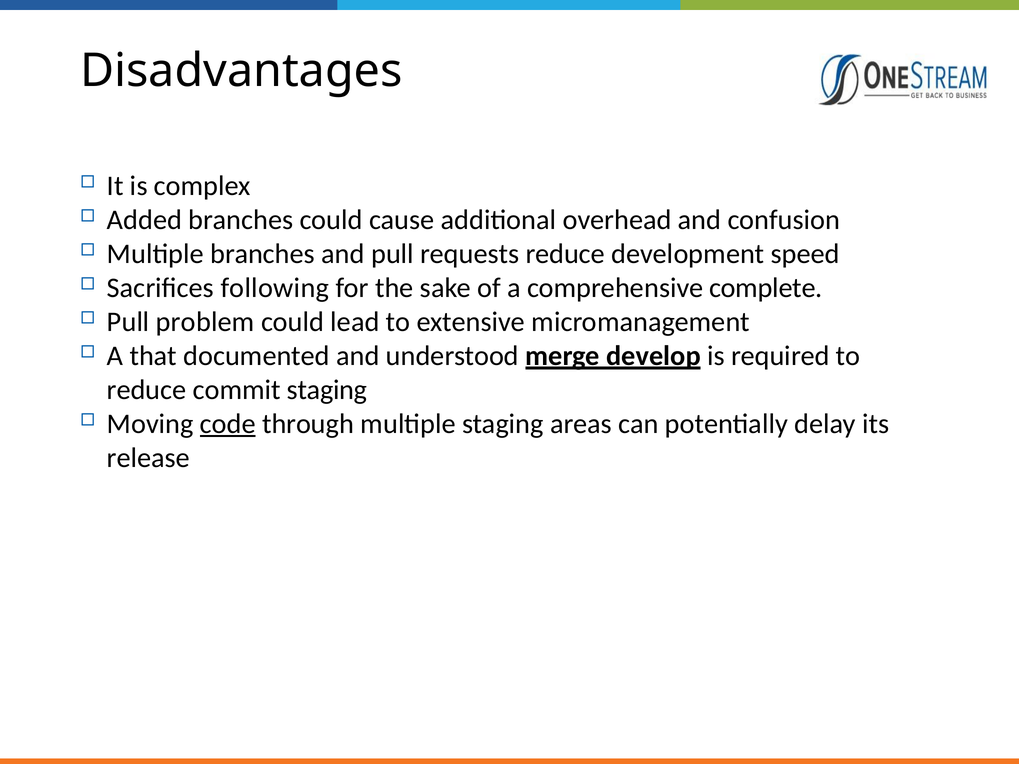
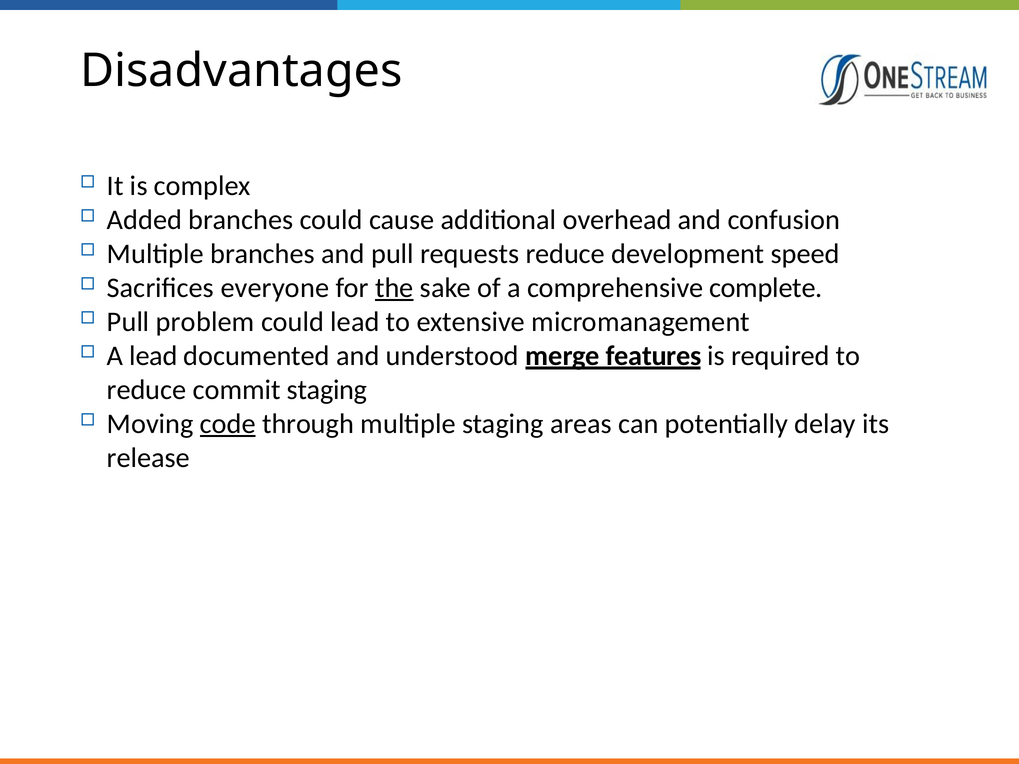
following: following -> everyone (275, 288)
the underline: none -> present (394, 288)
A that: that -> lead (153, 356)
develop: develop -> features (654, 356)
